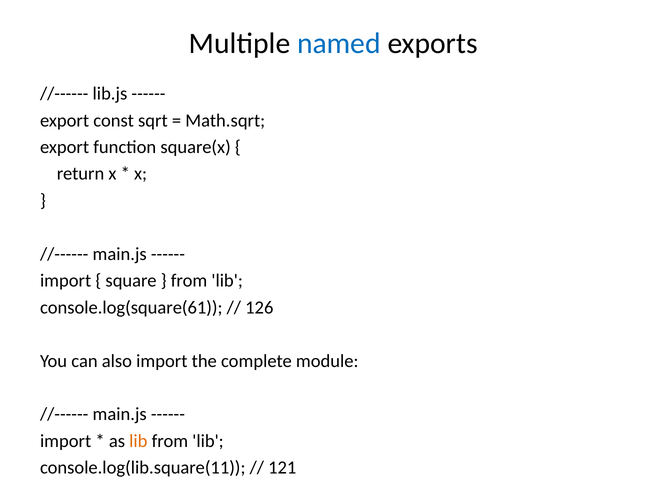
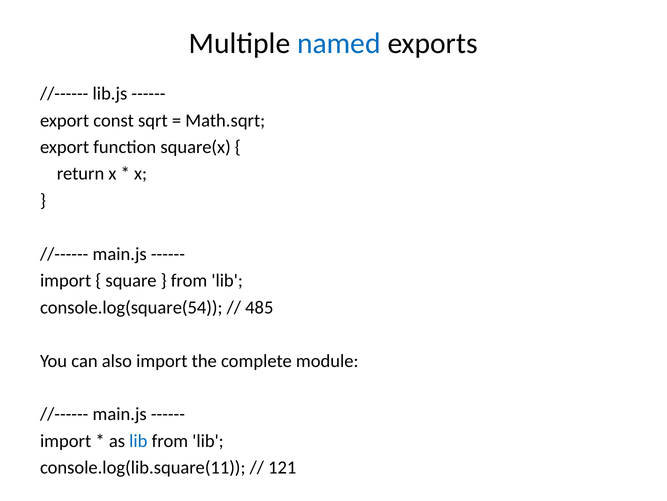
console.log(square(61: console.log(square(61 -> console.log(square(54 (131, 307)
126: 126 -> 485 (259, 307)
lib colour: orange -> blue (138, 440)
